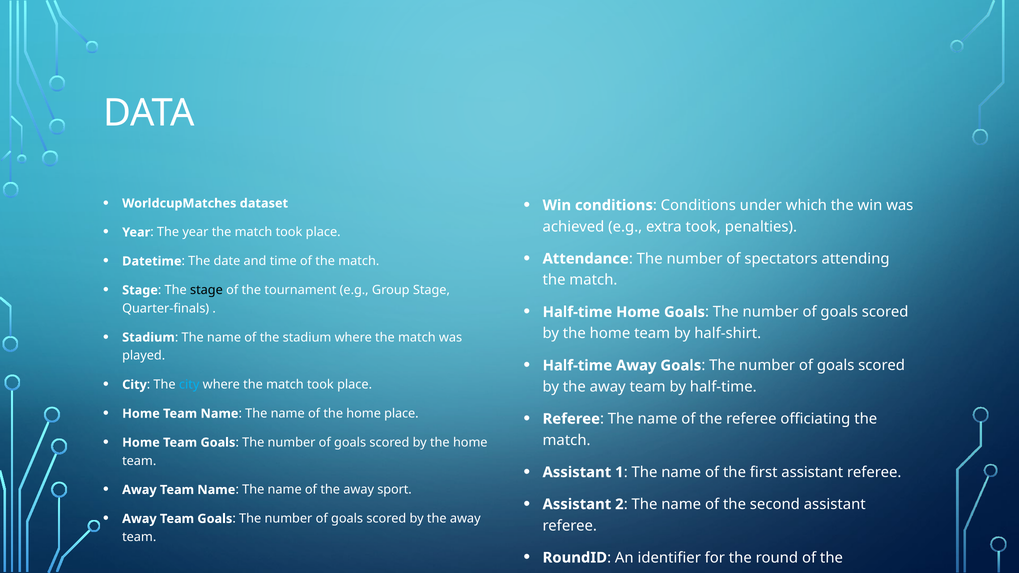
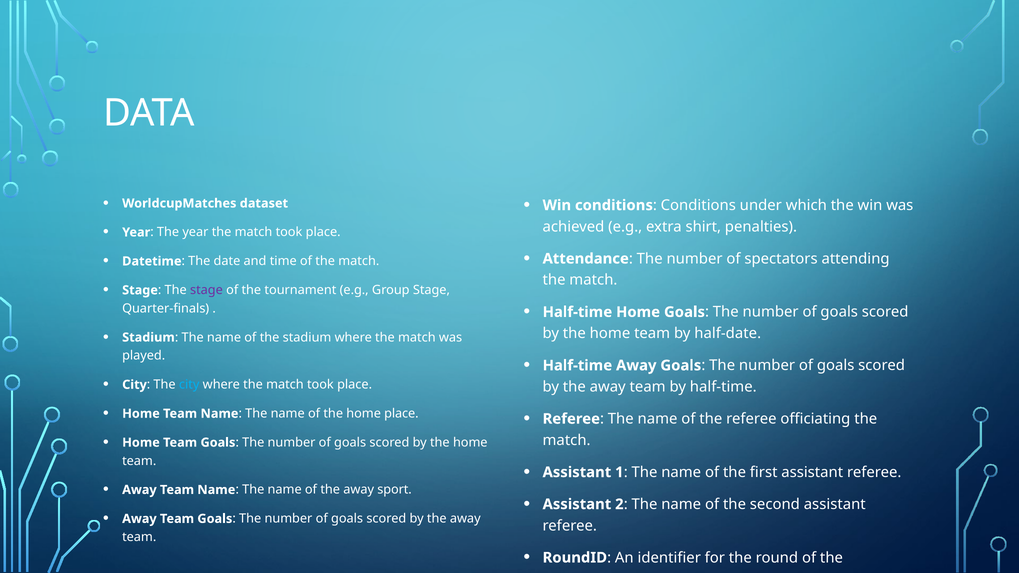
extra took: took -> shirt (703, 227)
stage colour: black -> purple (206, 290)
half-shirt: half-shirt -> half-date (728, 334)
